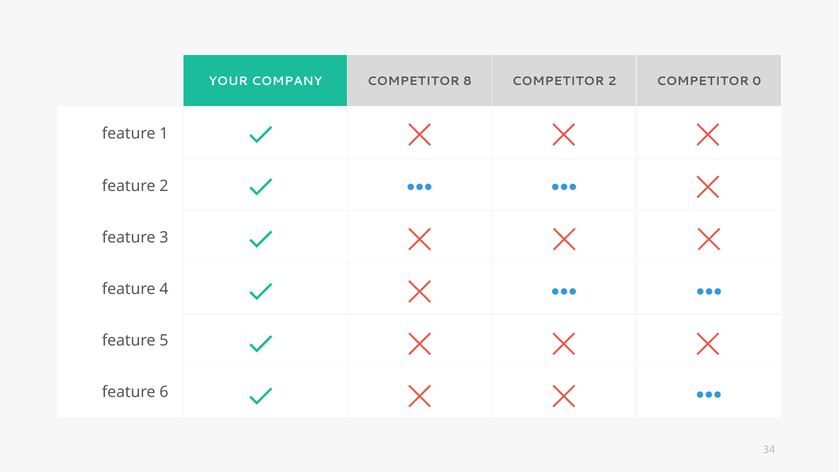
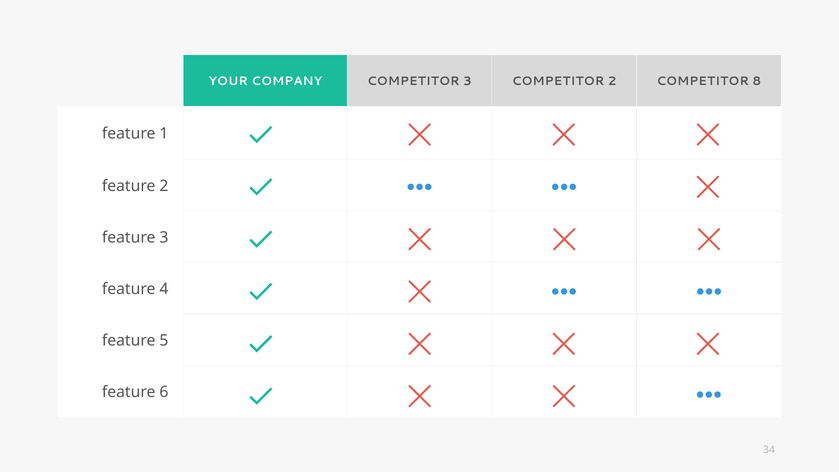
COMPETITOR 8: 8 -> 3 (467, 81)
0: 0 -> 8 (757, 81)
